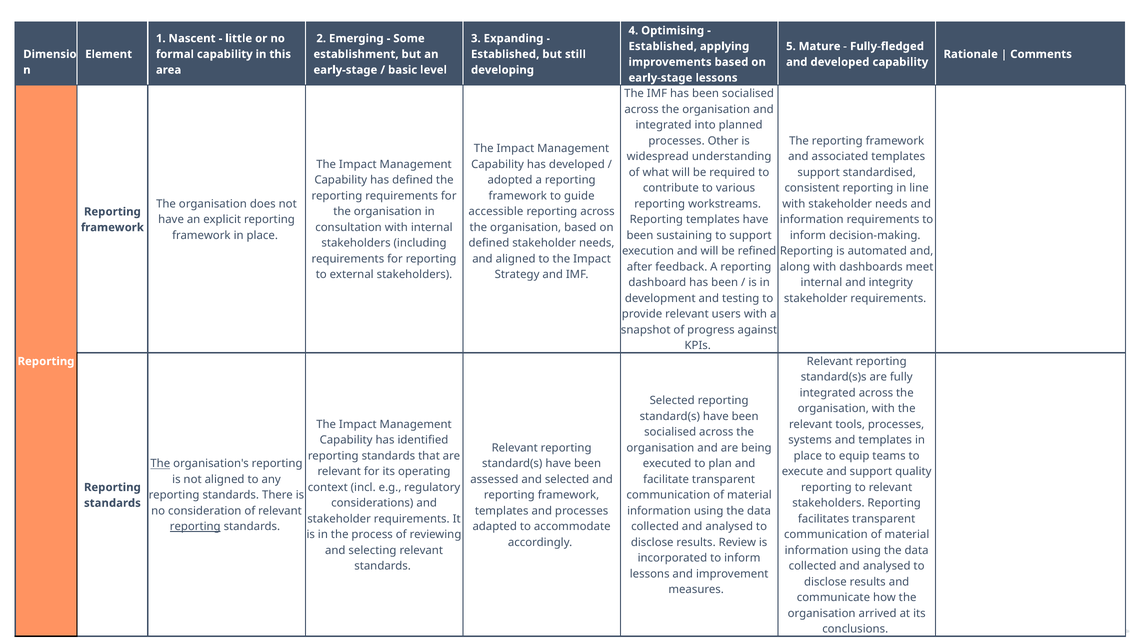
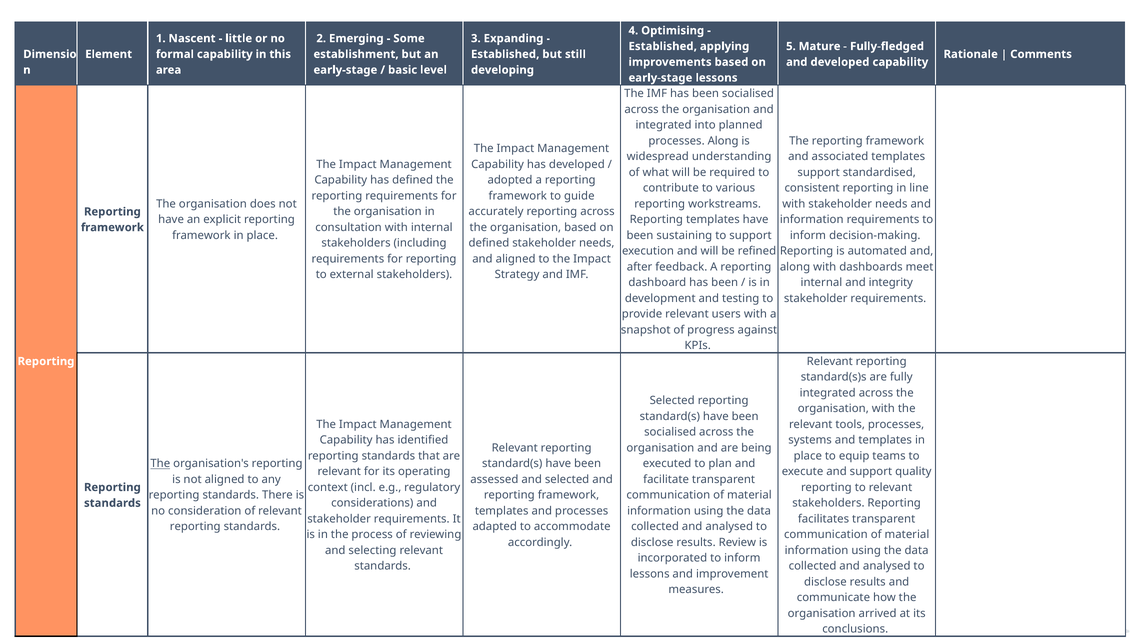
processes Other: Other -> Along (723, 141)
accessible: accessible -> accurately (496, 212)
reporting underline: present -> none (195, 527)
